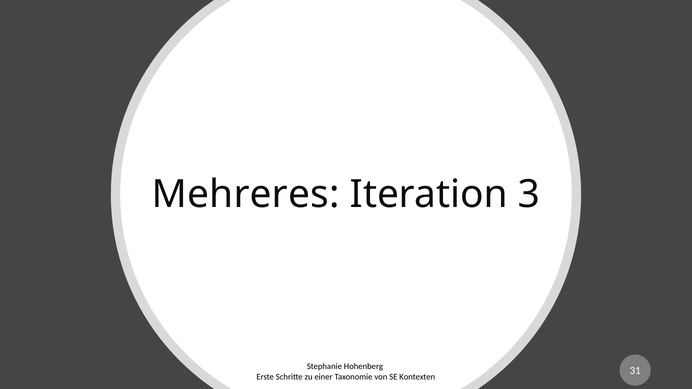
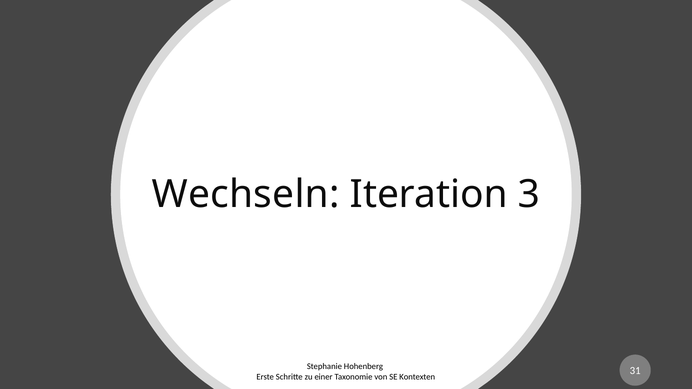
Mehreres: Mehreres -> Wechseln (246, 194)
